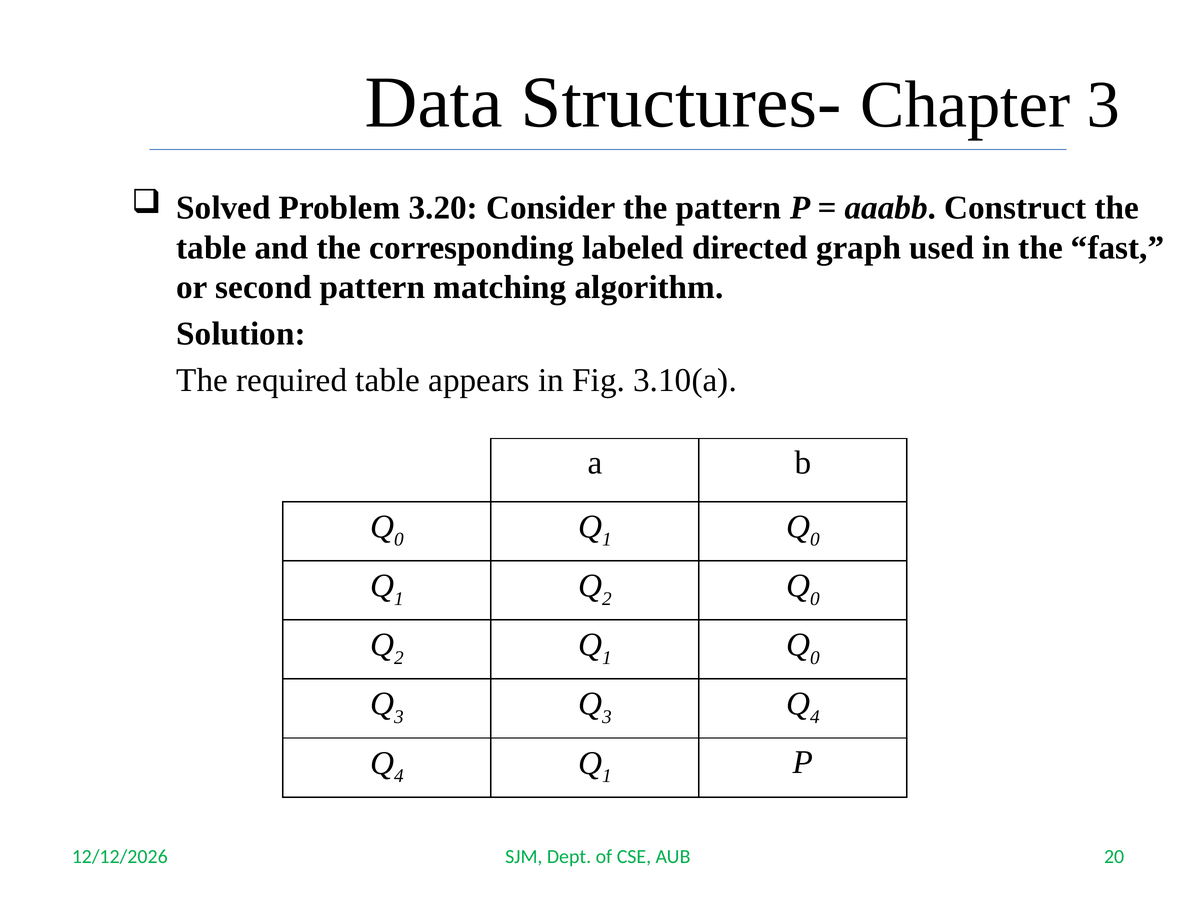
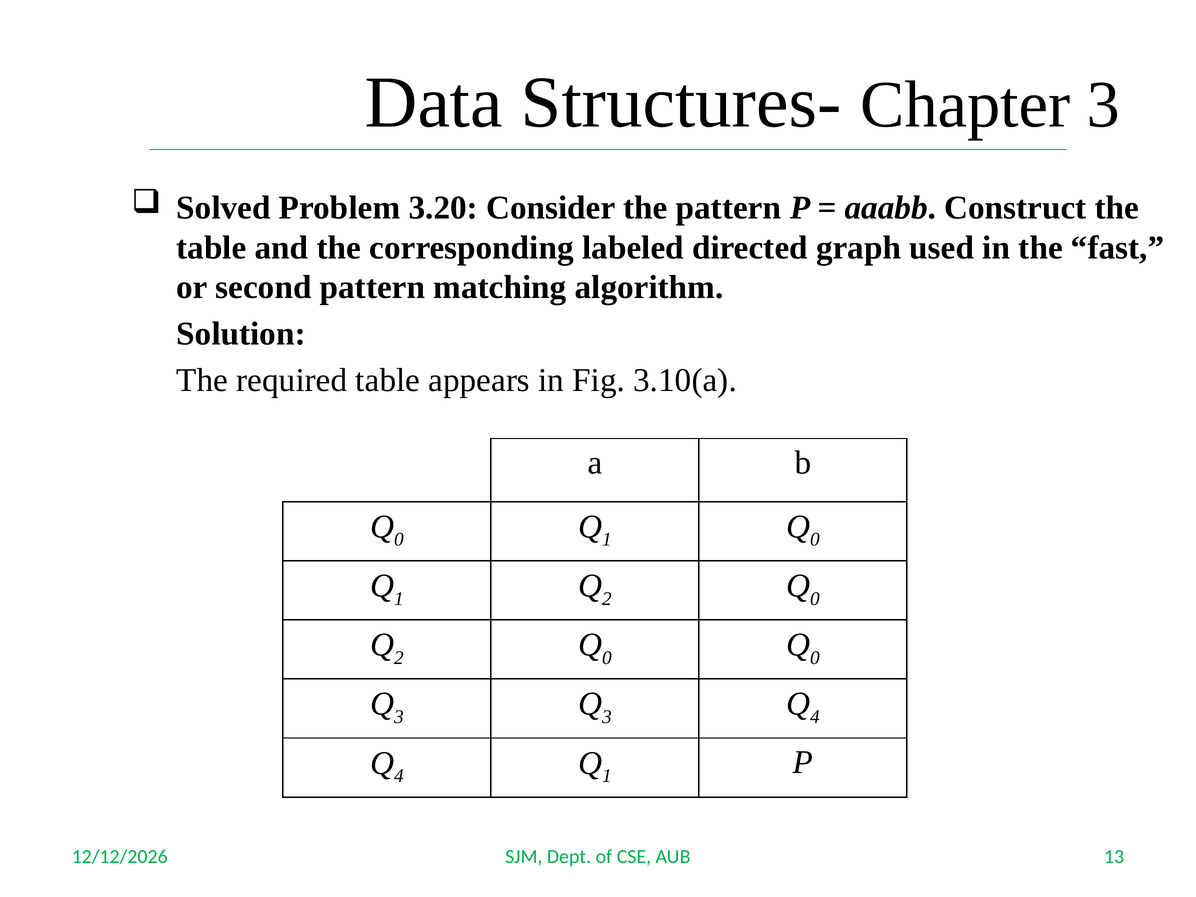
1: 1 -> 0 (607, 658)
20: 20 -> 13 (1114, 856)
